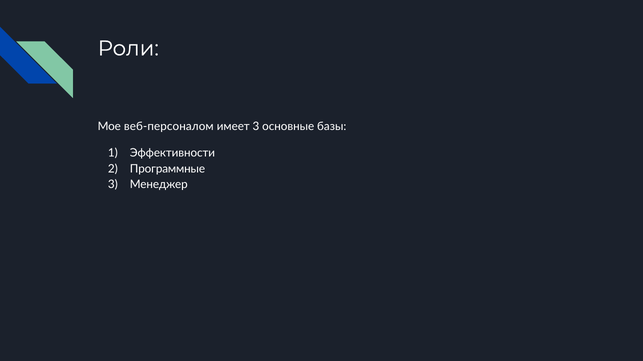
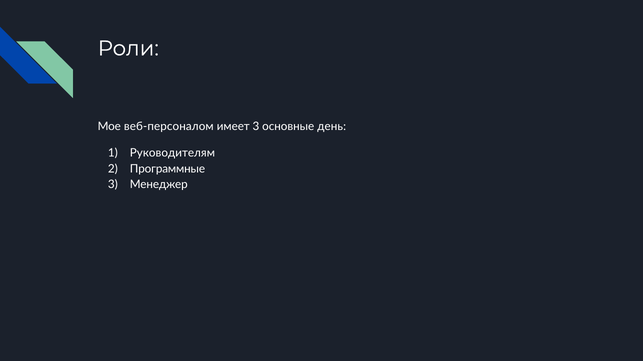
базы: базы -> день (332, 126)
Эффективности: Эффективности -> Руководителям (172, 153)
